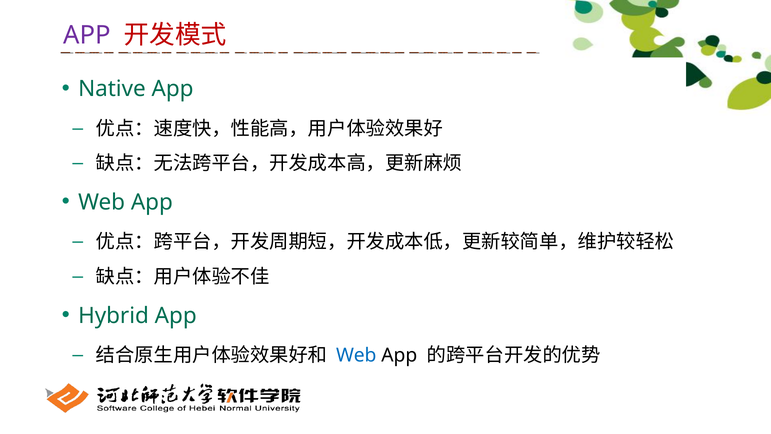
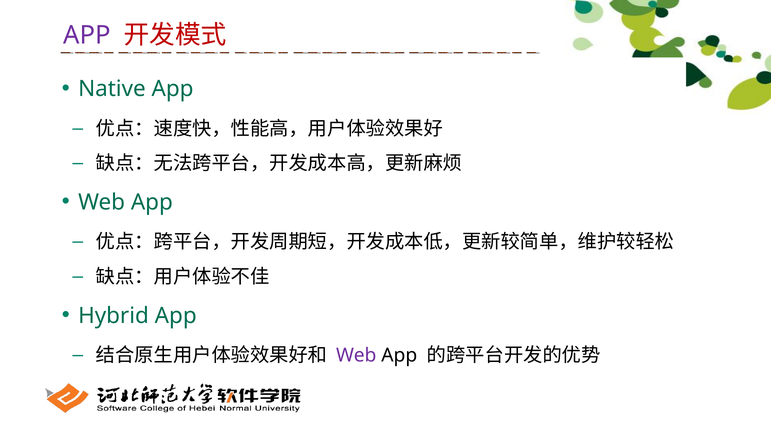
Web colour: blue -> purple (356, 355)
